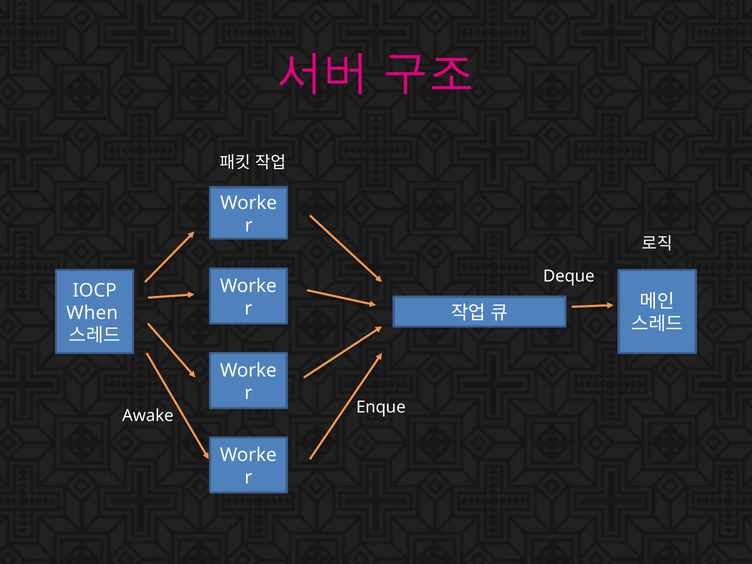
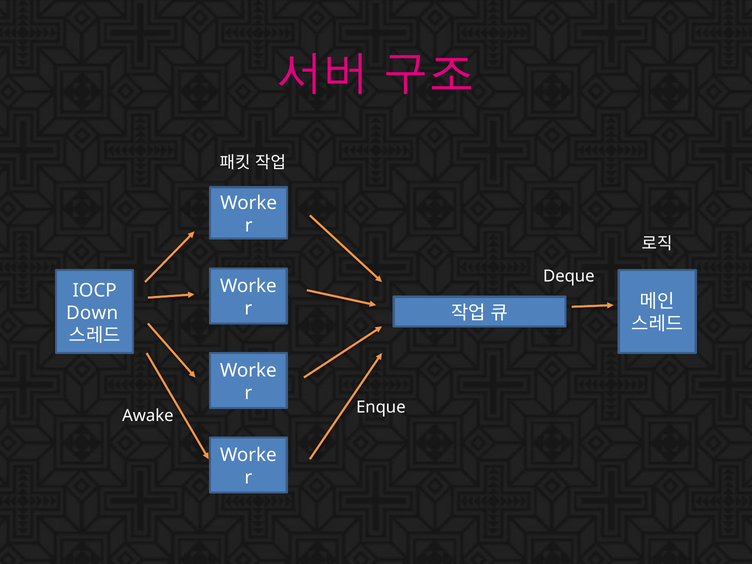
When: When -> Down (92, 313)
